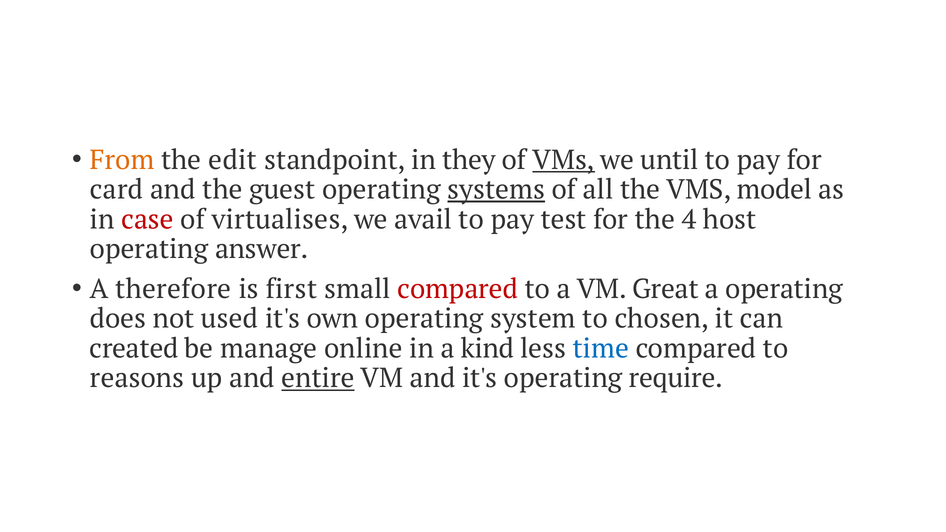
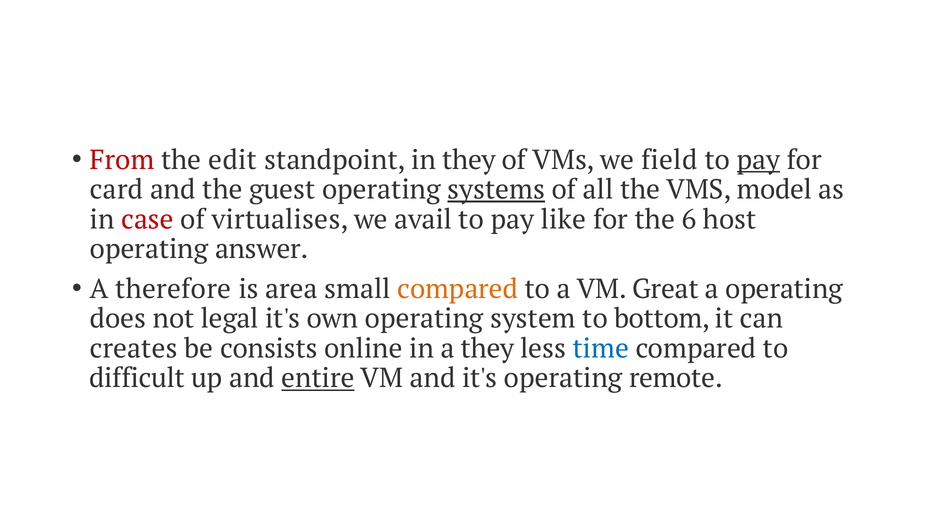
From colour: orange -> red (122, 160)
VMs underline: present -> none (564, 160)
until: until -> field (669, 160)
pay underline: none -> present (759, 160)
test: test -> like (563, 220)
4: 4 -> 6 (689, 220)
first: first -> area (292, 289)
compared colour: red -> orange (458, 289)
used: used -> legal (230, 319)
chosen: chosen -> bottom (662, 319)
created: created -> creates (134, 349)
manage: manage -> consists (269, 349)
a kind: kind -> they (487, 349)
reasons: reasons -> difficult (137, 378)
require: require -> remote (676, 378)
